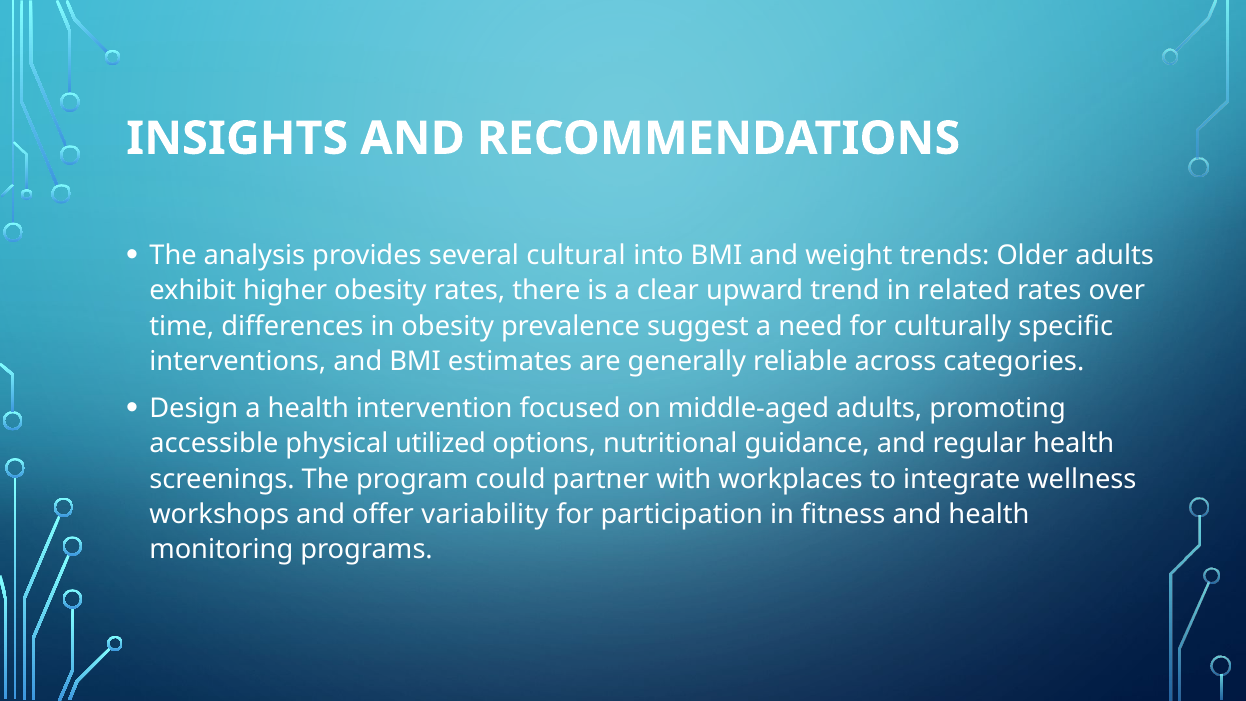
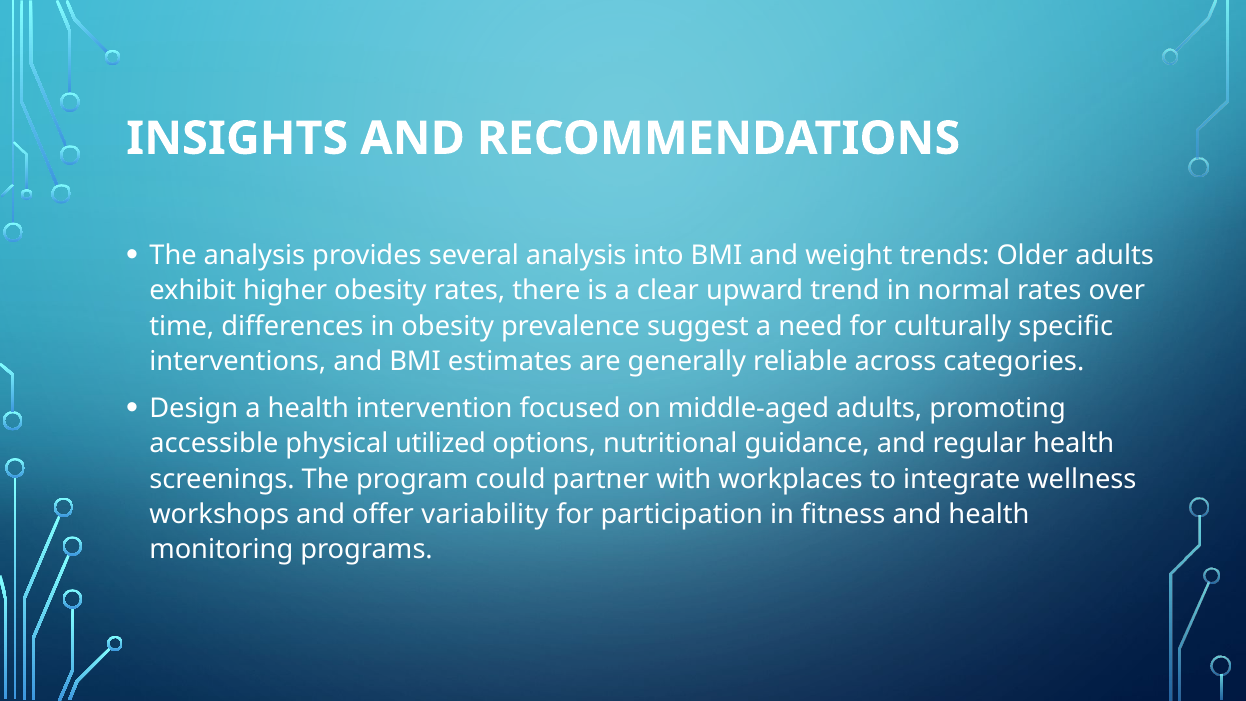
several cultural: cultural -> analysis (576, 255)
related: related -> normal (964, 291)
